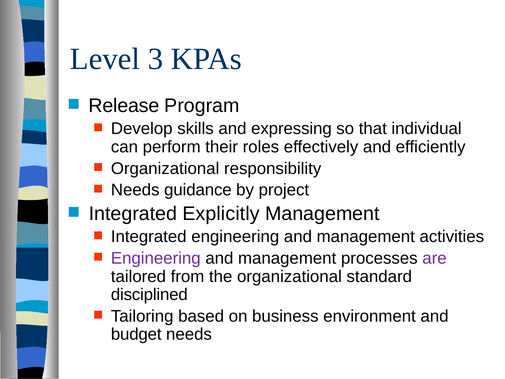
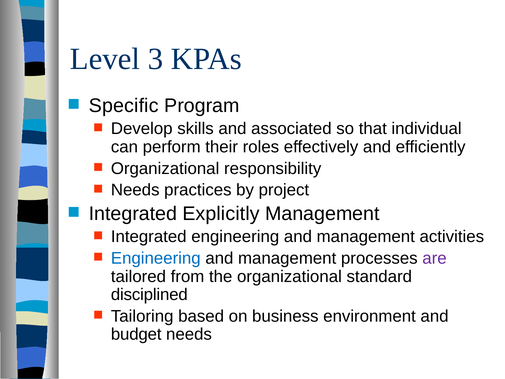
Release: Release -> Specific (124, 106)
expressing: expressing -> associated (291, 129)
guidance: guidance -> practices (198, 190)
Engineering colour: purple -> blue (156, 258)
